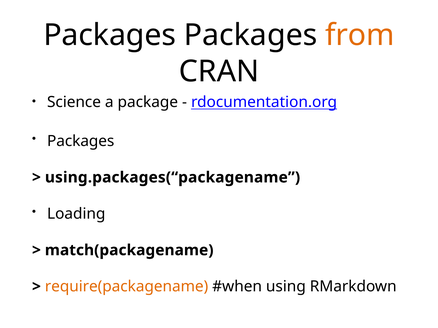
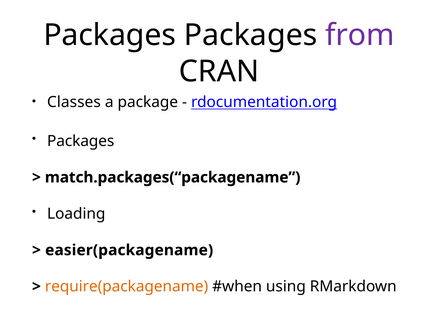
from colour: orange -> purple (360, 35)
Science: Science -> Classes (74, 102)
using.packages(“packagename: using.packages(“packagename -> match.packages(“packagename (173, 178)
match(packagename: match(packagename -> easier(packagename (129, 251)
